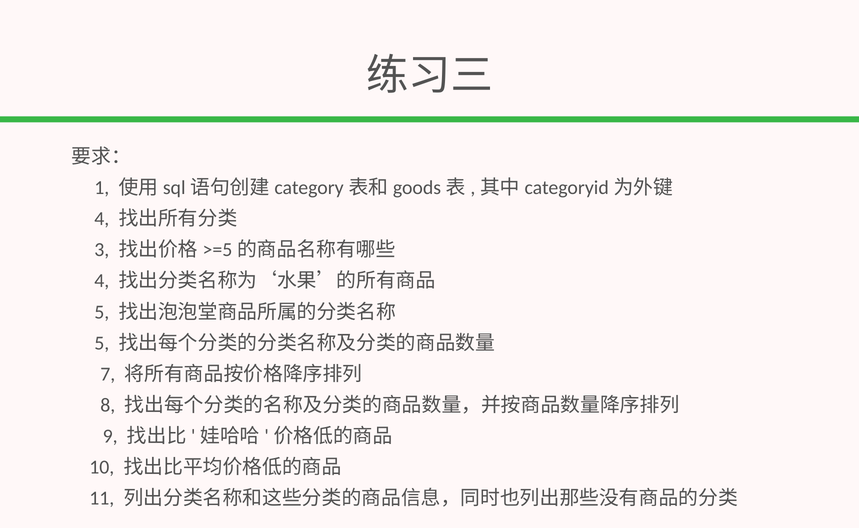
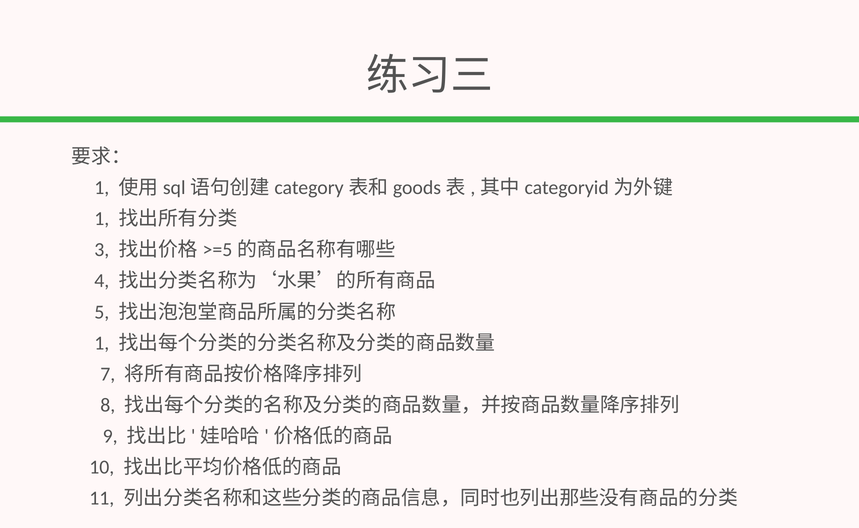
4: 4 -> 1 (102, 219)
5: 5 -> 1 (102, 343)
